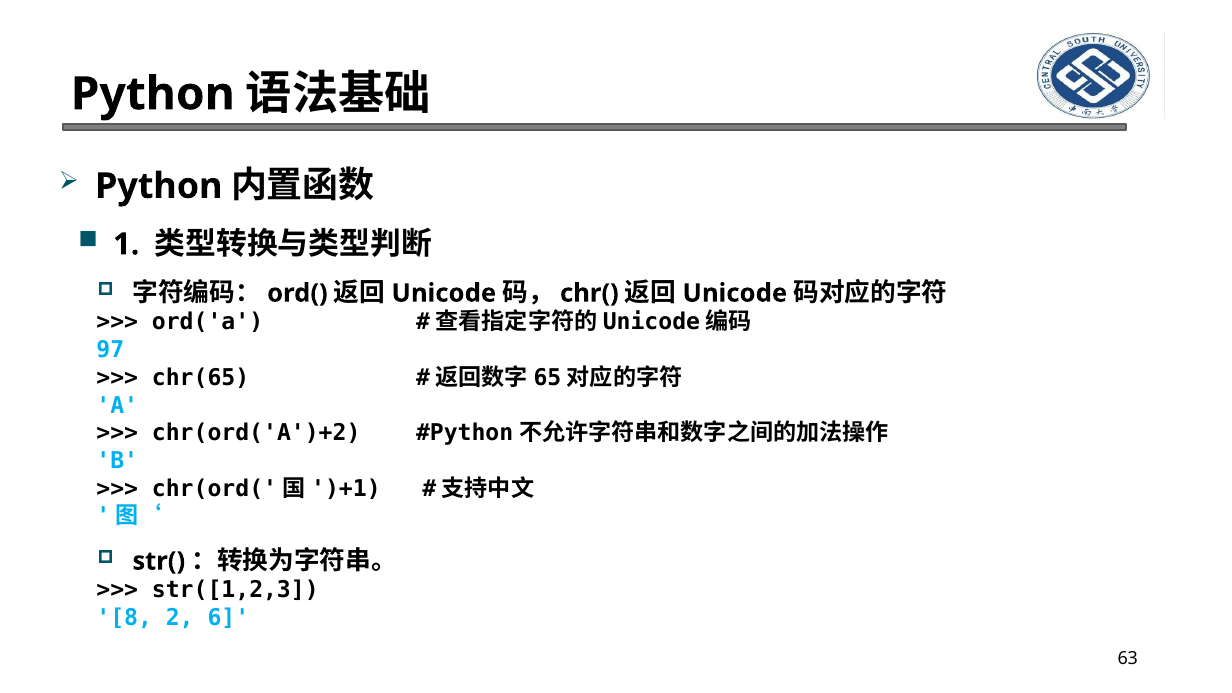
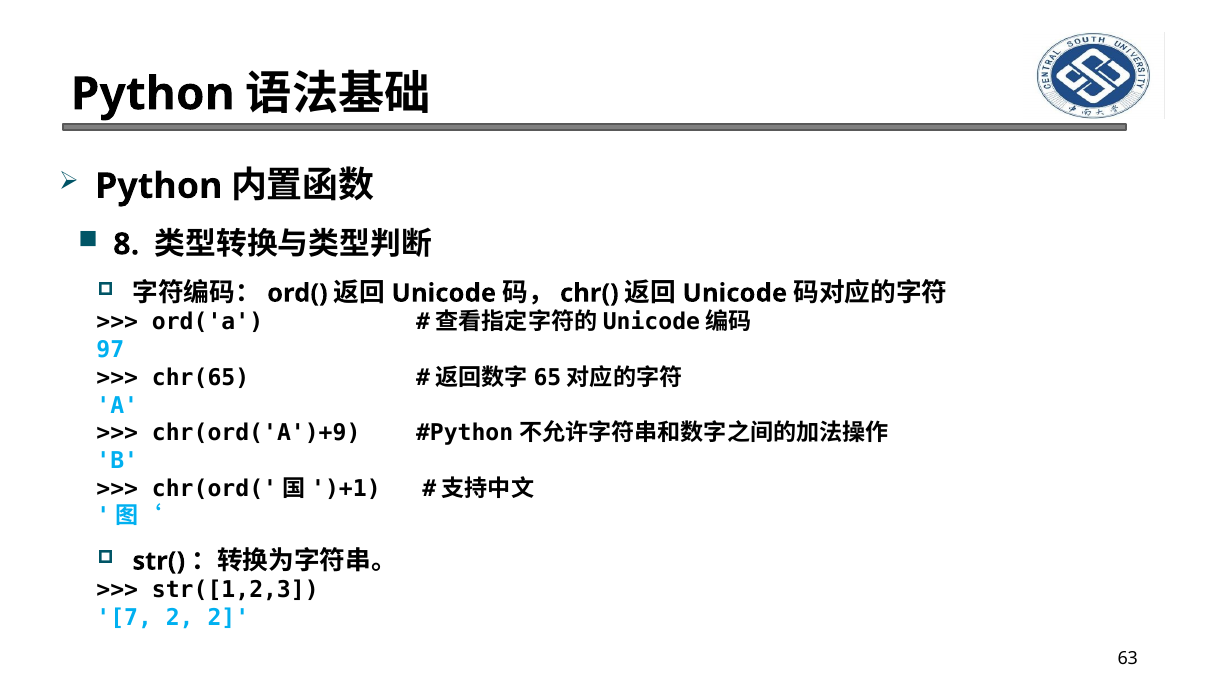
1: 1 -> 8 (126, 244)
chr(ord('A')+2: chr(ord('A')+2 -> chr(ord('A')+9 (256, 433)
8: 8 -> 7 (124, 618)
2 6: 6 -> 2 (228, 618)
